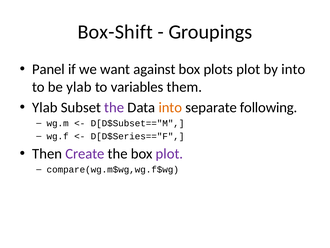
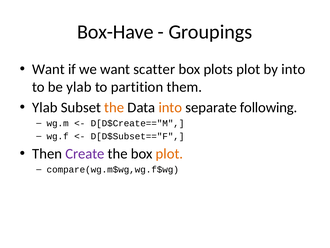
Box-Shift: Box-Shift -> Box-Have (115, 32)
Panel: Panel -> Want (48, 69)
against: against -> scatter (154, 69)
variables: variables -> partition (137, 87)
the colour: purple -> orange (114, 107)
D[D$Subset=="M: D[D$Subset=="M -> D[D$Create=="M (138, 123)
D[D$Series=="F: D[D$Series=="F -> D[D$Subset=="F (138, 136)
plot colour: purple -> orange (169, 154)
